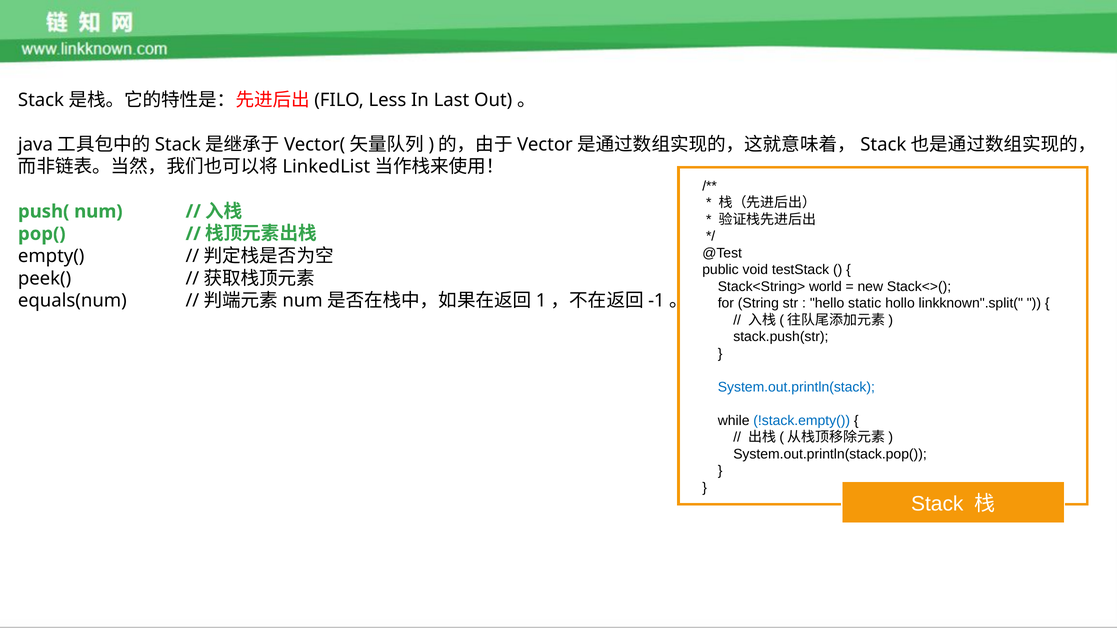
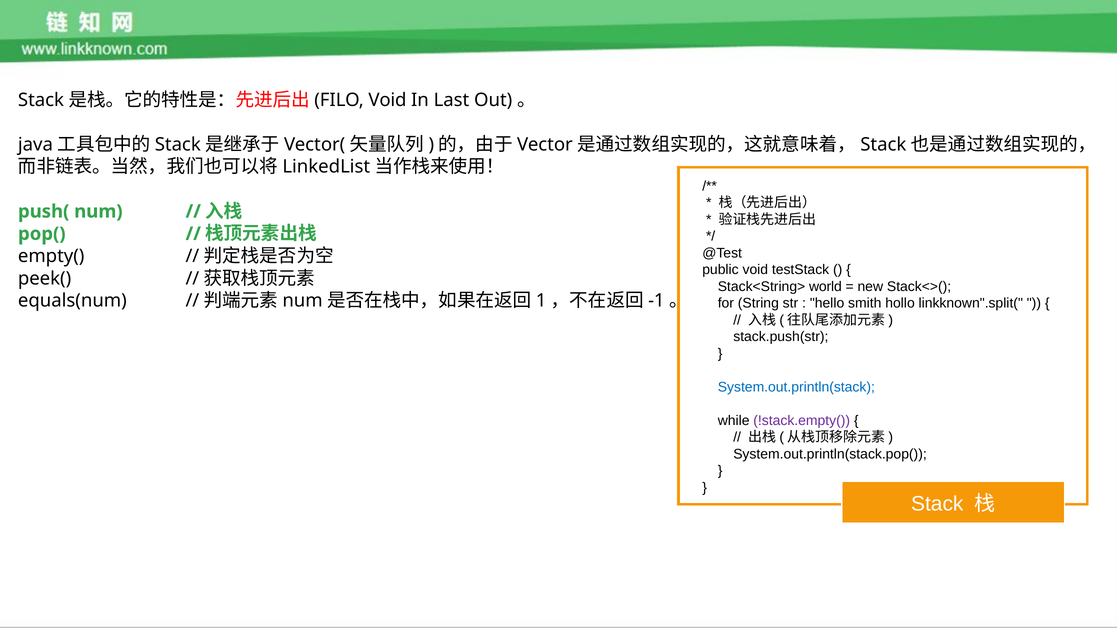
Less: Less -> Void (387, 100)
static: static -> smith (865, 304)
!stack.empty( colour: blue -> purple (802, 421)
